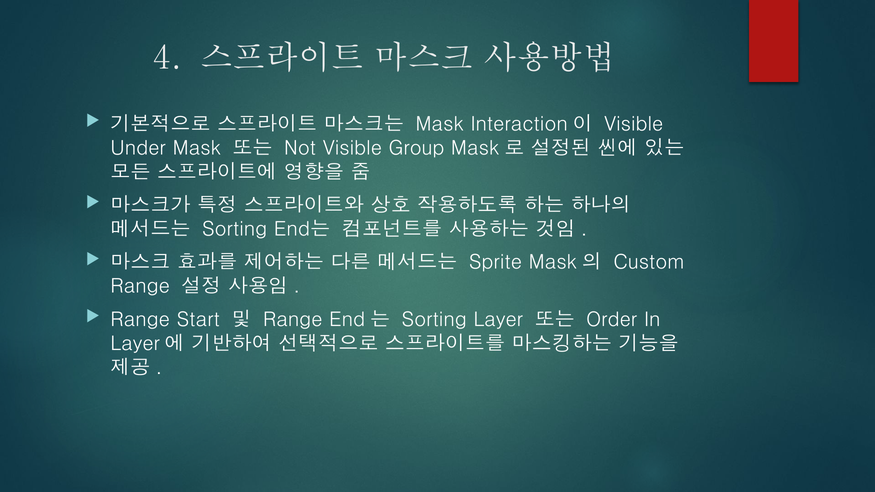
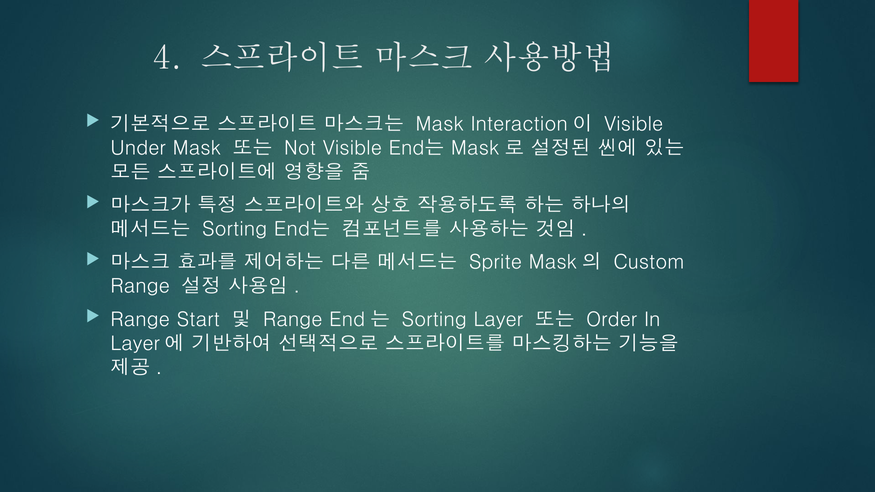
Visible Group: Group -> End는 (416, 148)
